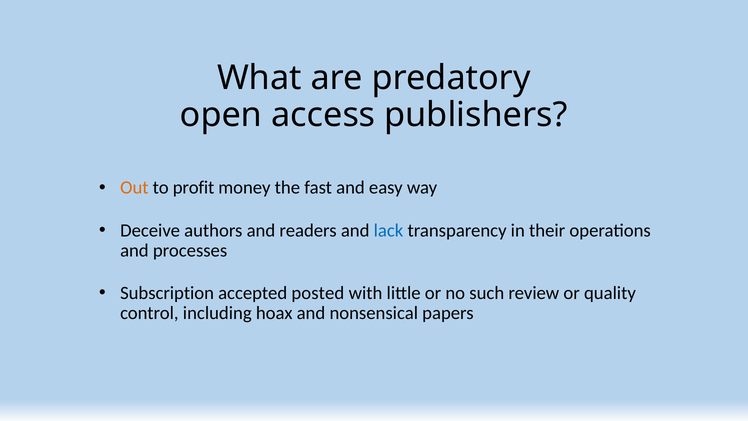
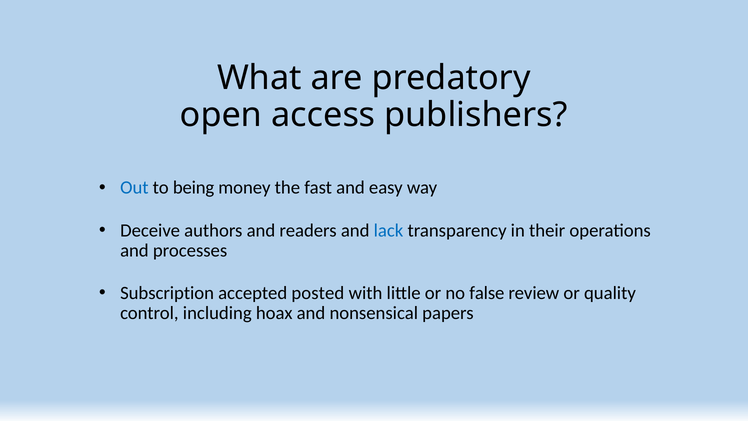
Out colour: orange -> blue (134, 188)
profit: profit -> being (194, 188)
such: such -> false (487, 293)
